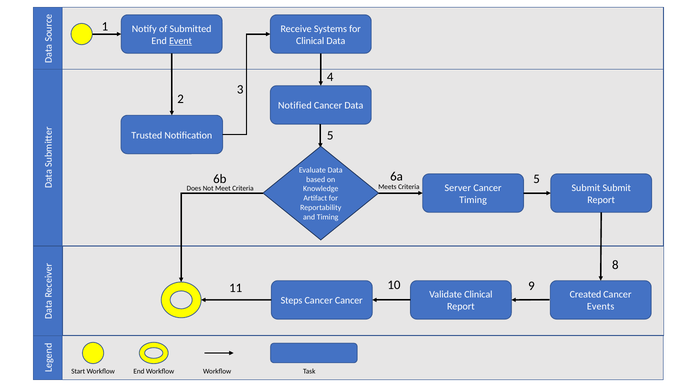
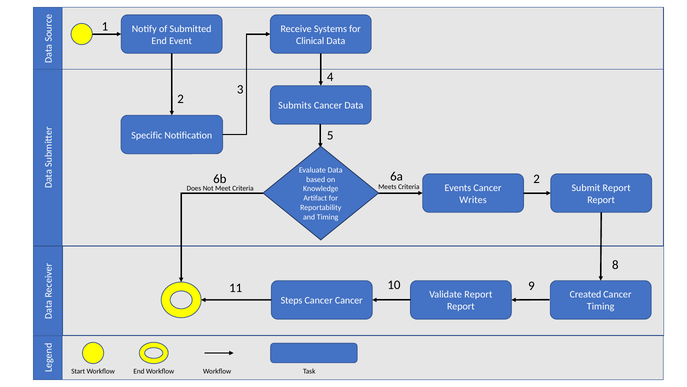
Event underline: present -> none (181, 41)
Notified: Notified -> Submits (295, 105)
Trusted: Trusted -> Specific (147, 135)
6a 5: 5 -> 2 (537, 179)
Server: Server -> Events (458, 187)
Submit Submit: Submit -> Report (617, 187)
Timing: Timing -> Writes (473, 200)
Validate Clinical: Clinical -> Report (478, 294)
Events: Events -> Timing (601, 306)
